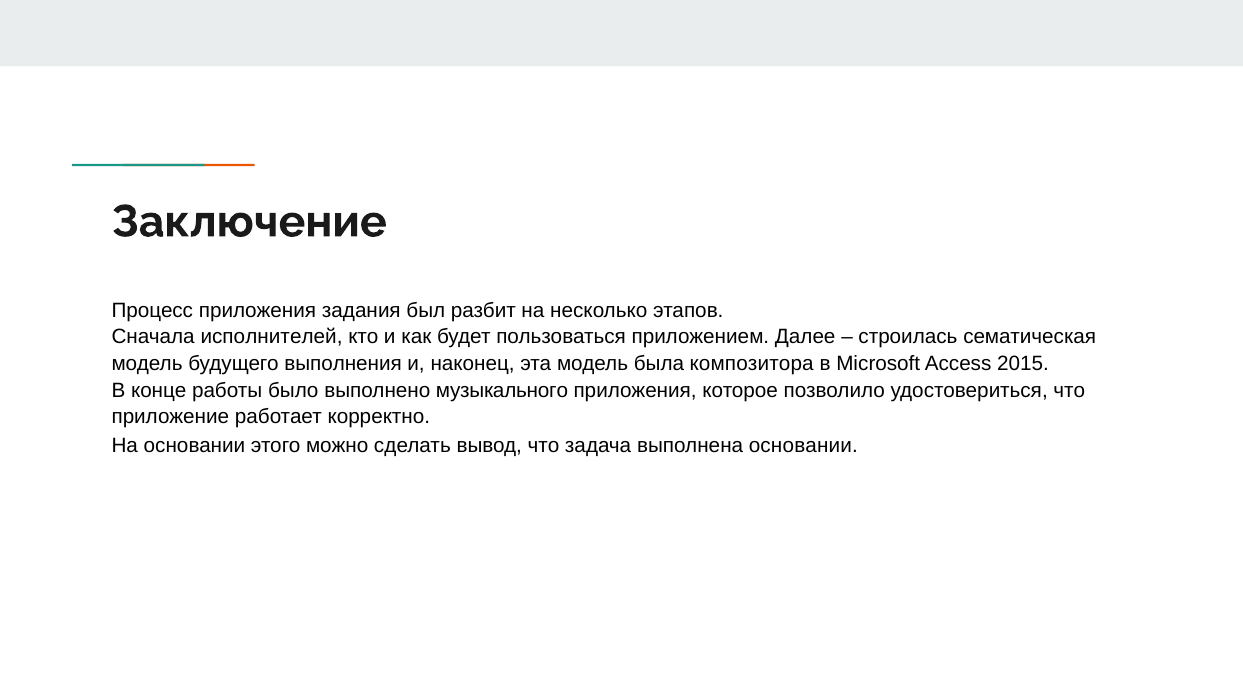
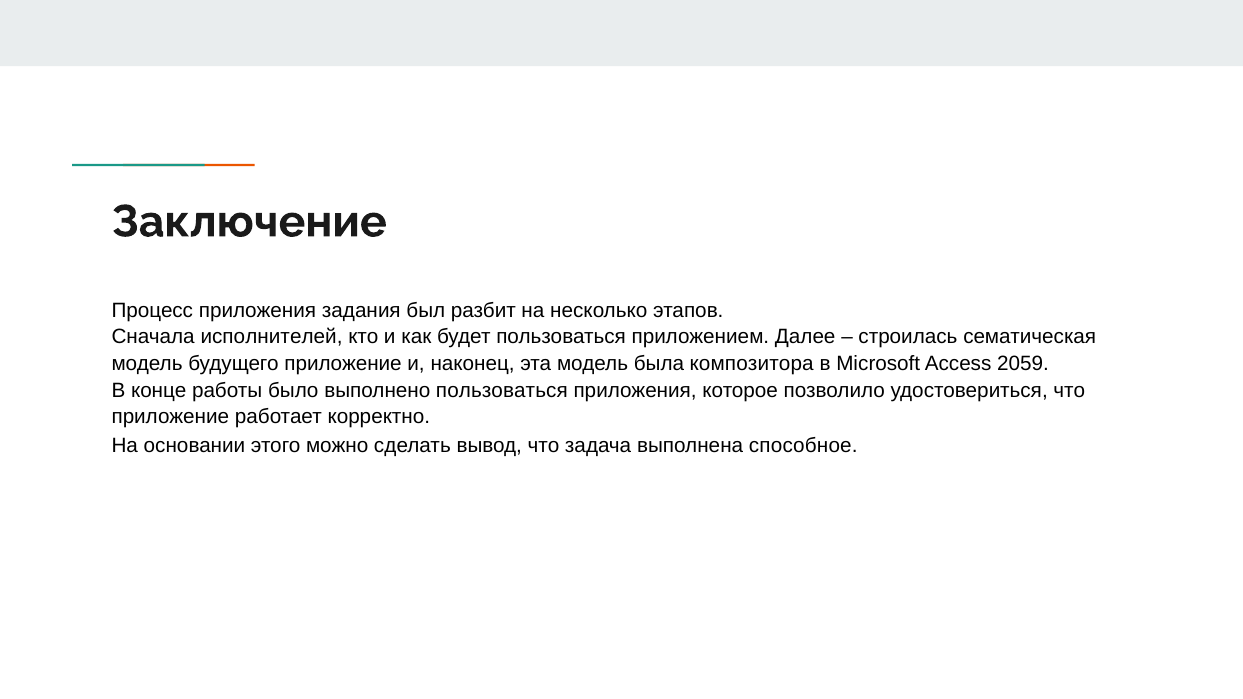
будущего выполнения: выполнения -> приложение (343, 364)
2015: 2015 -> 2059 (1023, 364)
выполнено музыкального: музыкального -> пользоваться (502, 390)
выполнена основании: основании -> способное (803, 445)
